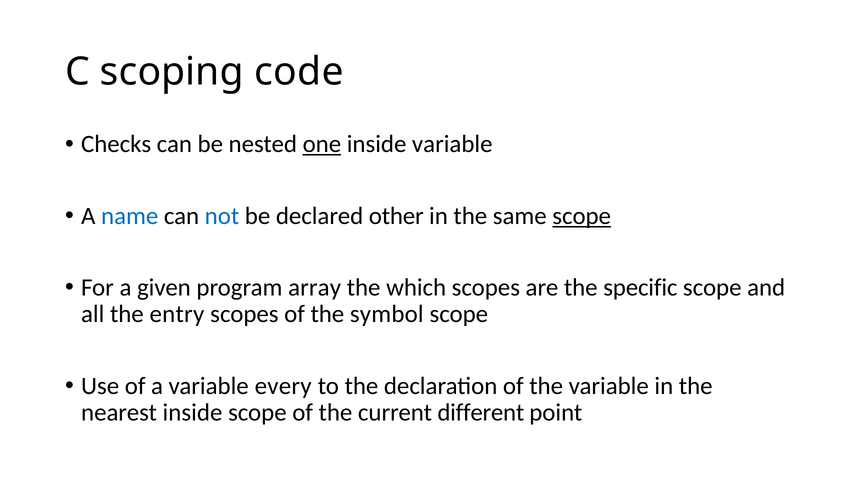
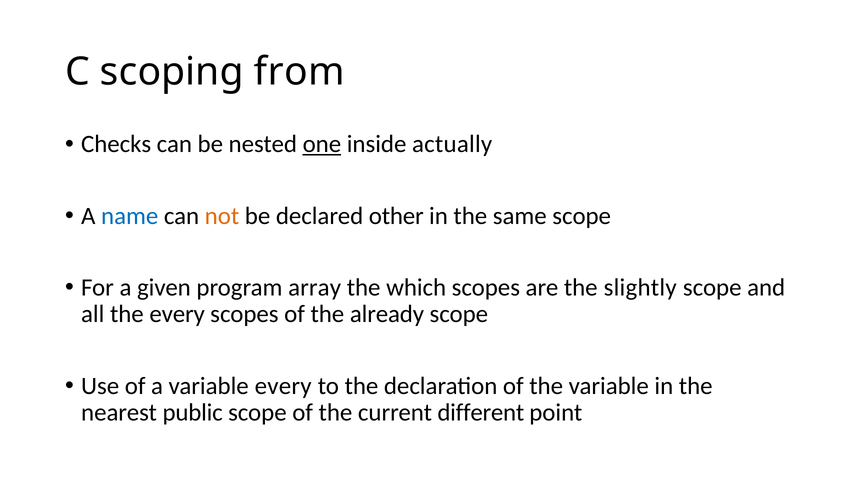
code: code -> from (299, 72)
inside variable: variable -> actually (452, 144)
not colour: blue -> orange (222, 216)
scope underline: present -> none (582, 216)
specific: specific -> slightly (640, 288)
the entry: entry -> every (177, 315)
symbol: symbol -> already (387, 315)
nearest inside: inside -> public (193, 413)
